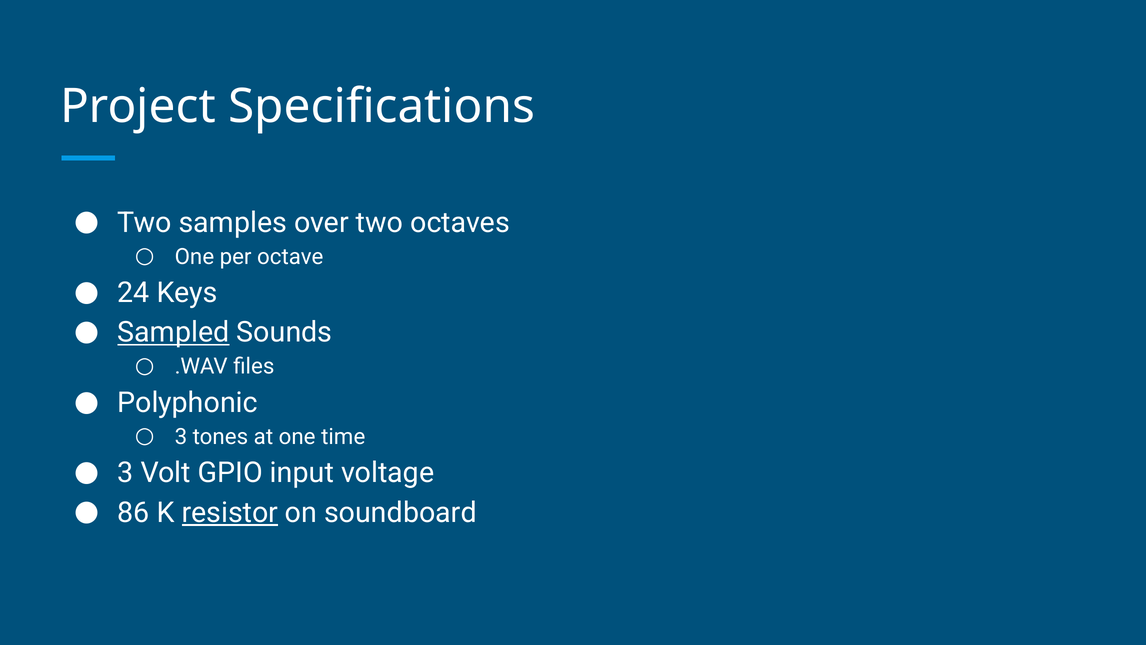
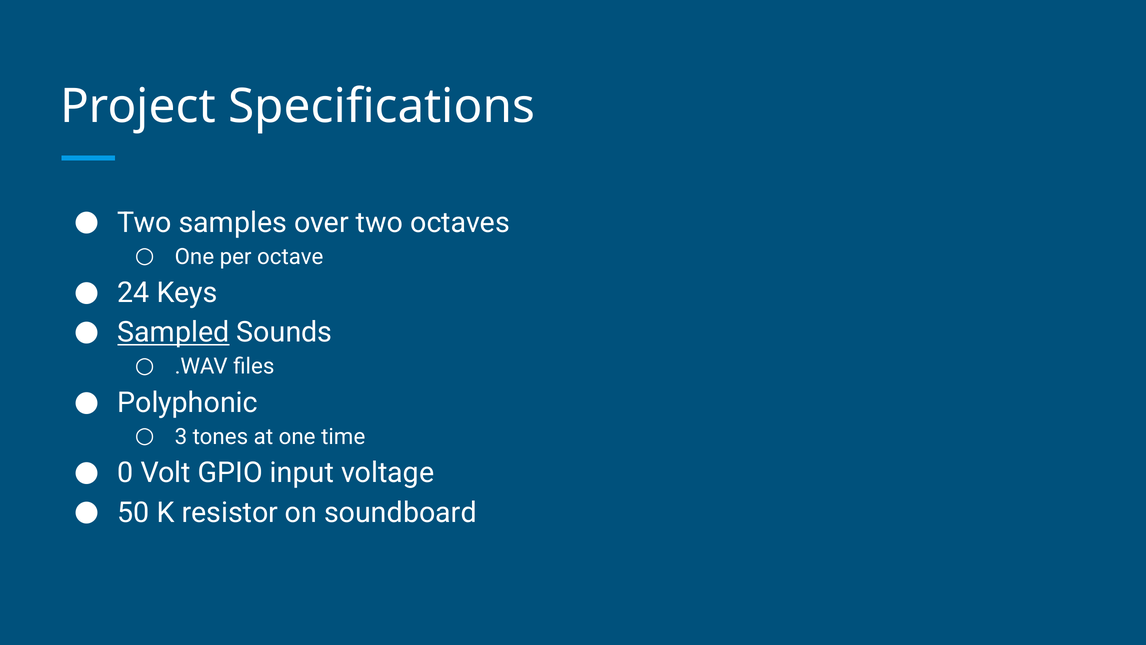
3: 3 -> 0 (125, 473)
86: 86 -> 50 (133, 512)
resistor underline: present -> none (230, 512)
